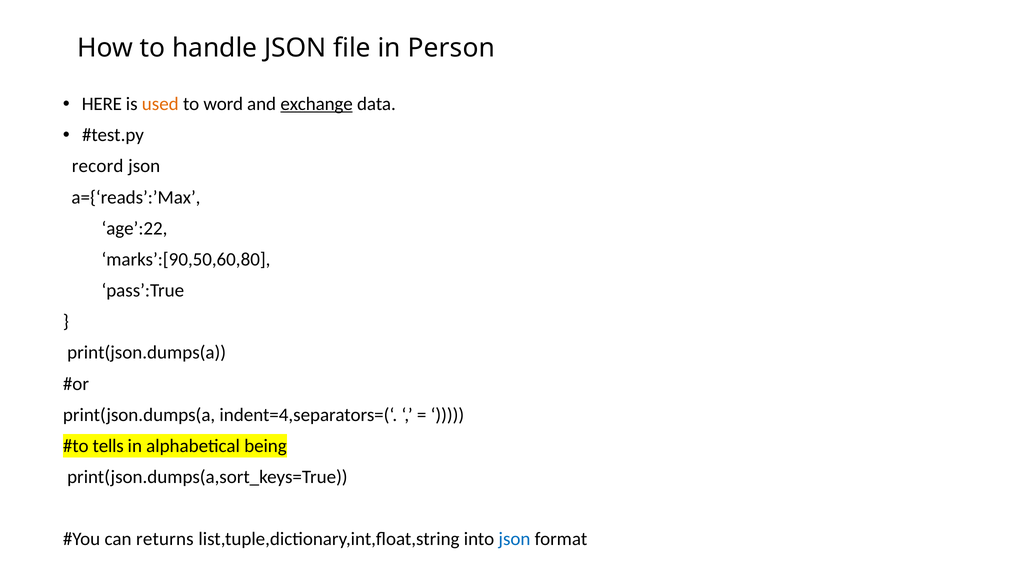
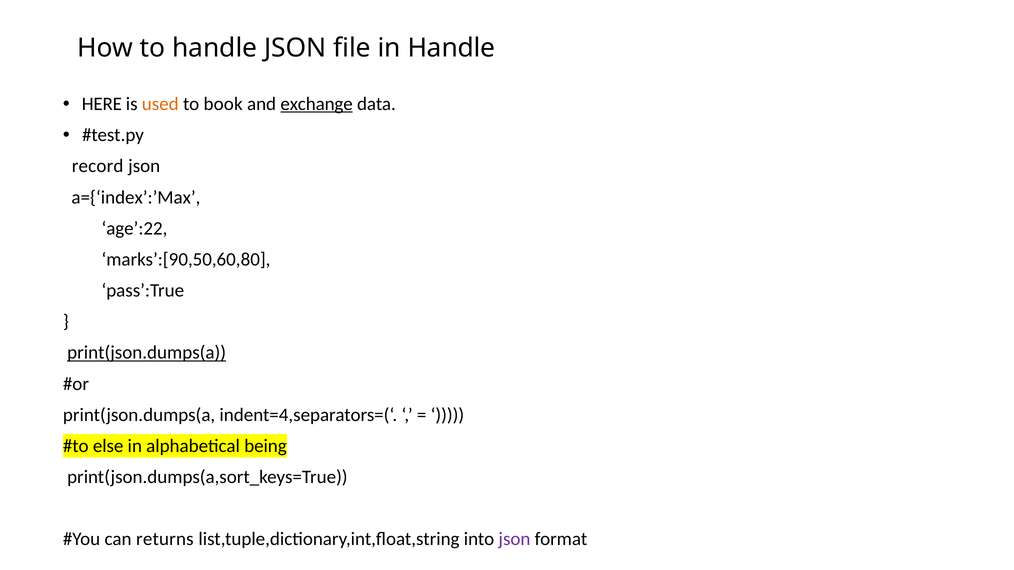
in Person: Person -> Handle (451, 48)
word: word -> book (223, 104)
a={‘reads’:’Max: a={‘reads’:’Max -> a={‘index’:’Max (136, 197)
print(json.dumps(a underline: none -> present (147, 353)
tells: tells -> else (108, 446)
json colour: blue -> purple (514, 540)
